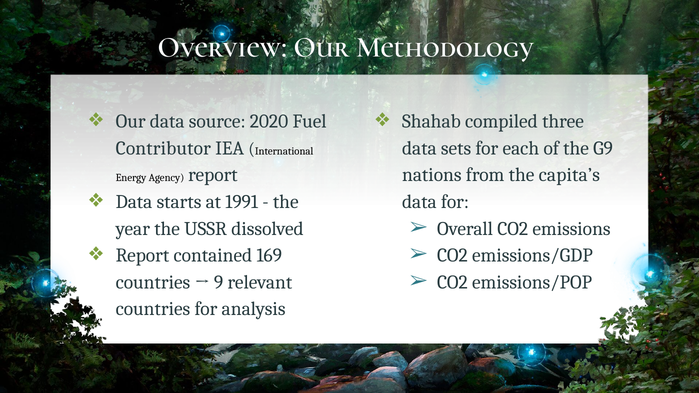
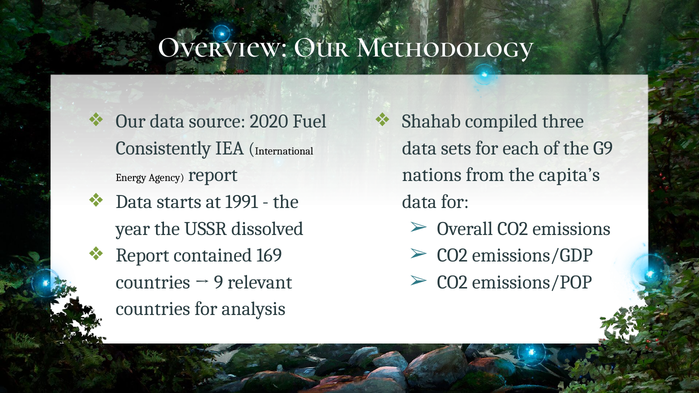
Contributor: Contributor -> Consistently (163, 148)
